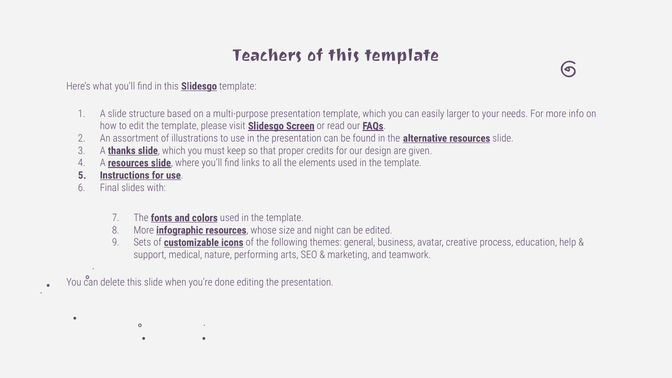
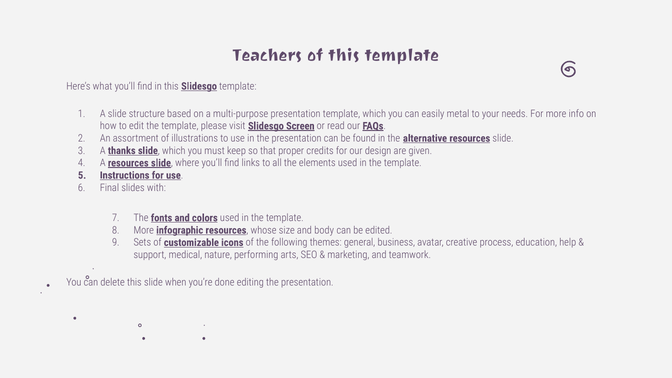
larger: larger -> metal (458, 114)
night: night -> body (324, 230)
